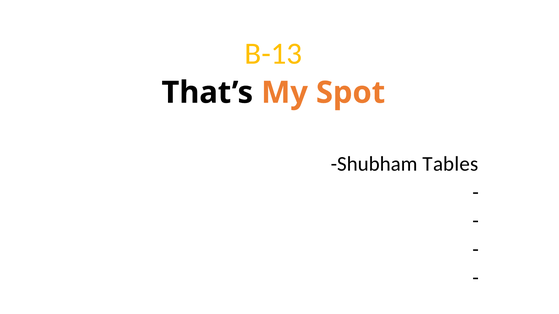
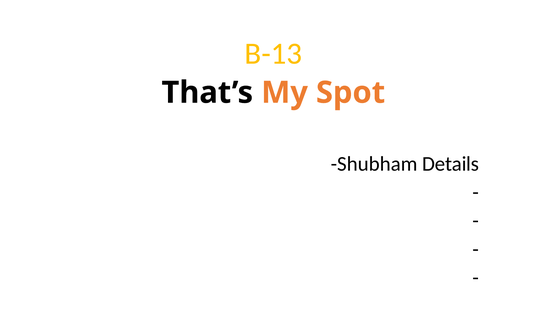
Tables: Tables -> Details (451, 164)
